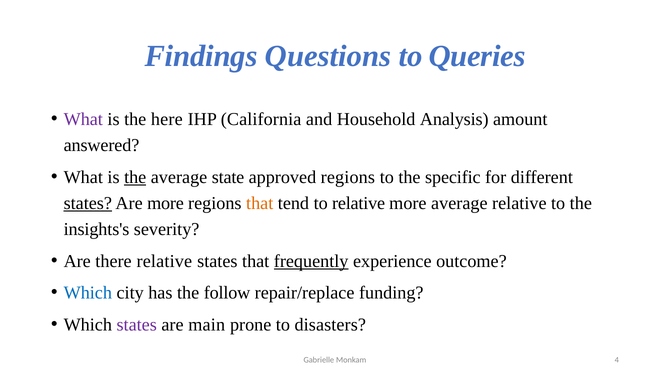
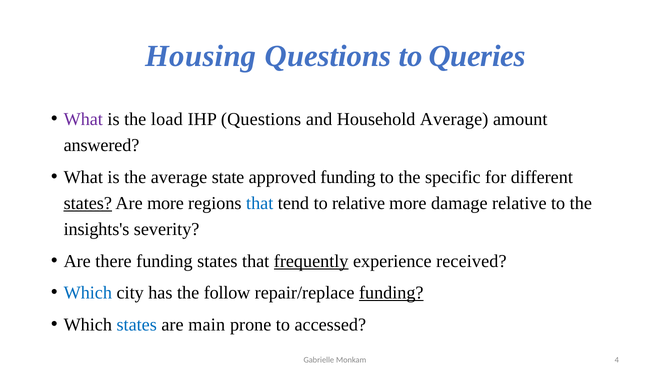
Findings: Findings -> Housing (201, 56)
here: here -> load (167, 119)
IHP California: California -> Questions (261, 119)
Household Analysis: Analysis -> Average (454, 119)
the underline: present -> none (135, 177)
approved regions: regions -> funding (348, 177)
that colour: orange -> blue (260, 203)
more average: average -> damage (459, 203)
there relative: relative -> funding (164, 261)
outcome: outcome -> received (471, 261)
funding underline: none -> present (391, 293)
states colour: purple -> blue (137, 324)
disasters: disasters -> accessed (330, 324)
